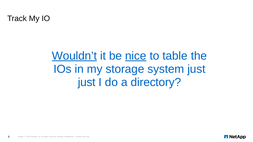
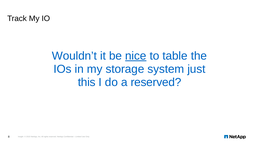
Wouldn’t underline: present -> none (74, 56)
just: just -> this (87, 82)
a directory: directory -> reserved (156, 82)
